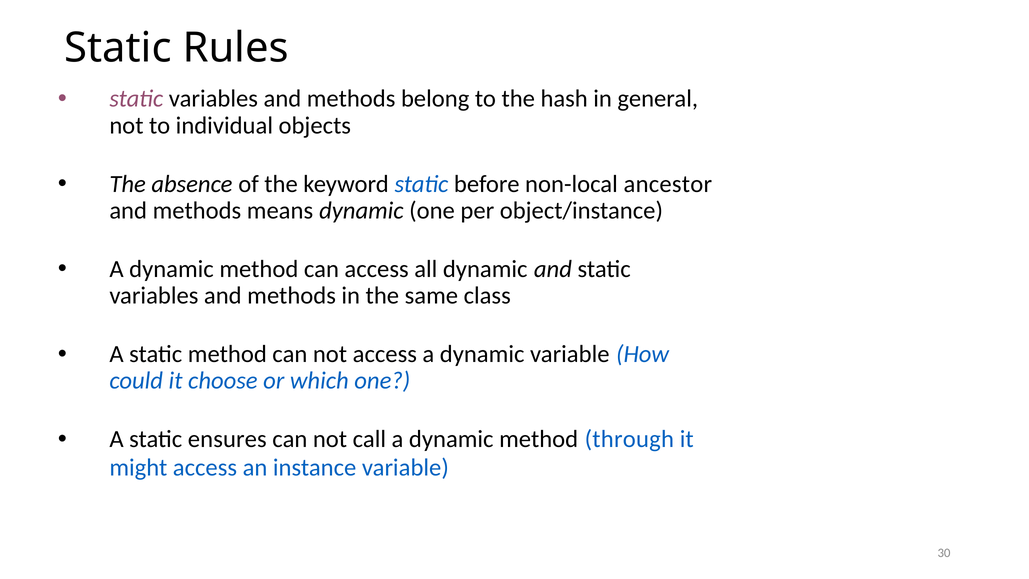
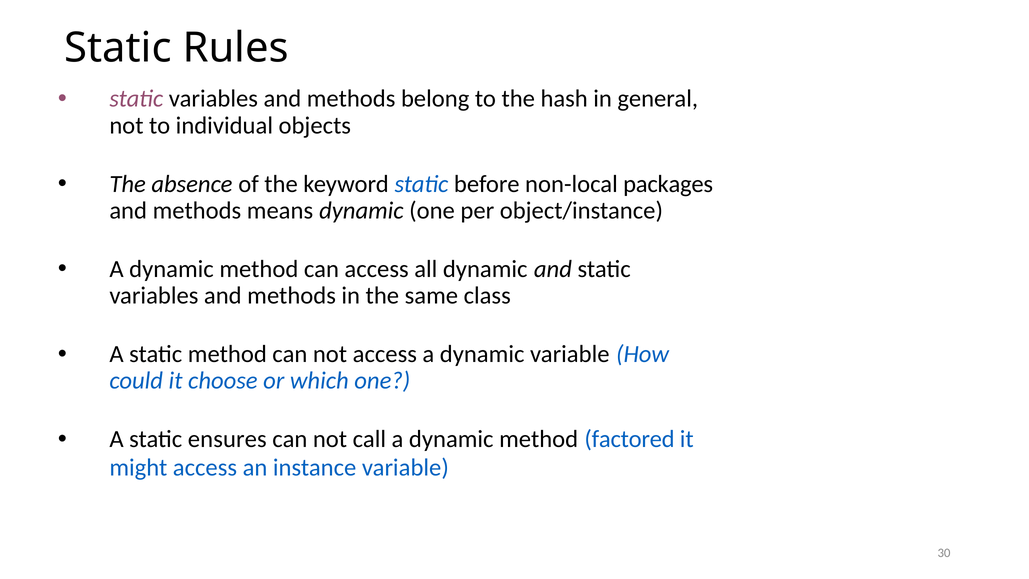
ancestor: ancestor -> packages (668, 184)
through: through -> factored (630, 439)
